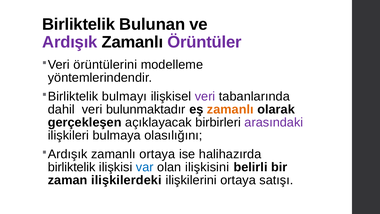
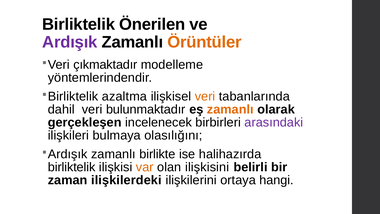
Bulunan: Bulunan -> Önerilen (152, 24)
Örüntüler colour: purple -> orange (205, 42)
örüntülerini: örüntülerini -> çıkmaktadır (105, 65)
bulmayı: bulmayı -> azaltma (124, 96)
veri colour: purple -> orange (205, 96)
açıklayacak: açıklayacak -> incelenecek (159, 122)
zamanlı ortaya: ortaya -> birlikte (157, 154)
var colour: blue -> orange (145, 167)
satışı: satışı -> hangi (276, 180)
